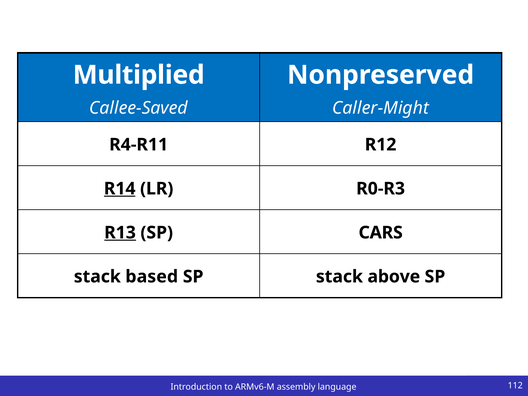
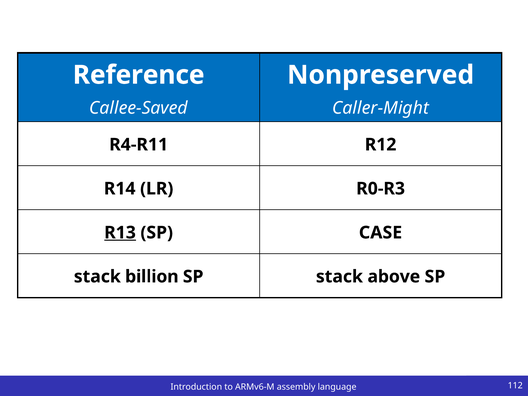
Multiplied: Multiplied -> Reference (139, 75)
R14 underline: present -> none (120, 189)
CARS: CARS -> CASE (381, 233)
based: based -> billion (152, 277)
